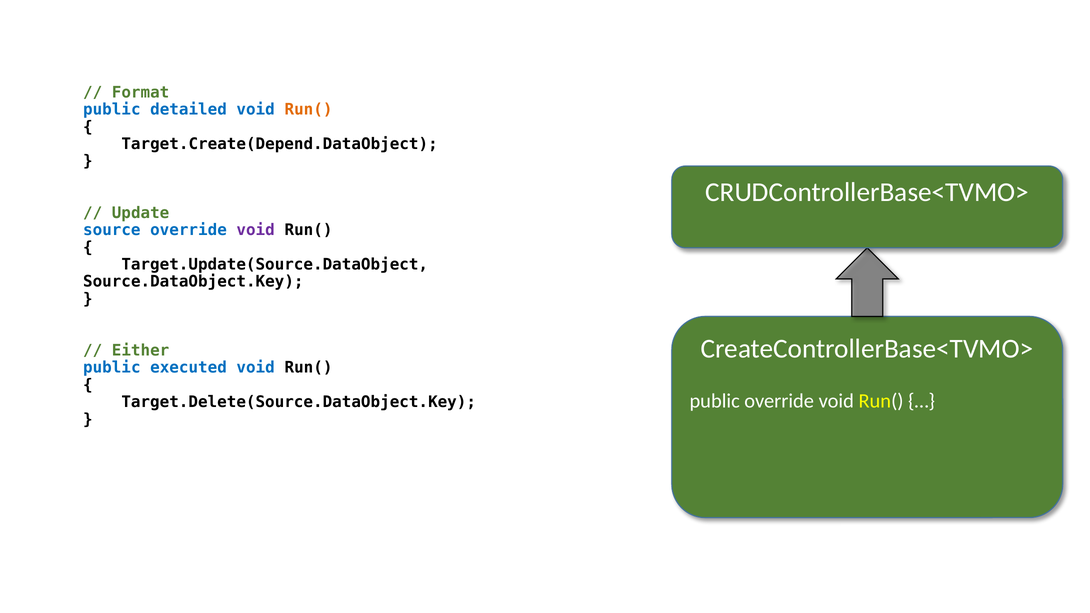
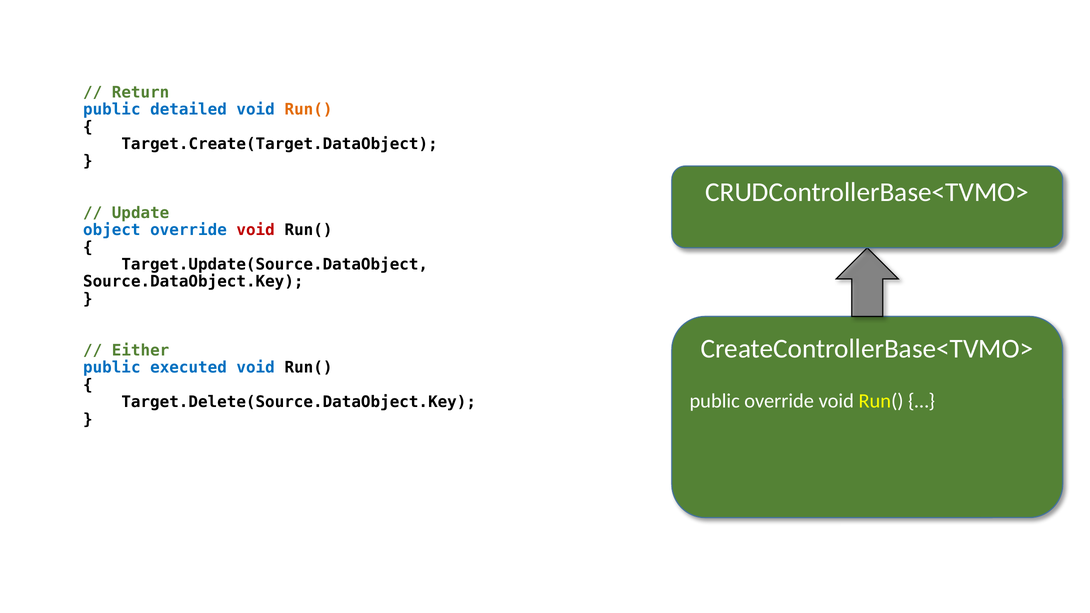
Format: Format -> Return (141, 92)
Target.Create(Depend.DataObject: Target.Create(Depend.DataObject -> Target.Create(Target.DataObject (280, 144)
source: source -> object (112, 230)
void colour: purple -> red (256, 230)
